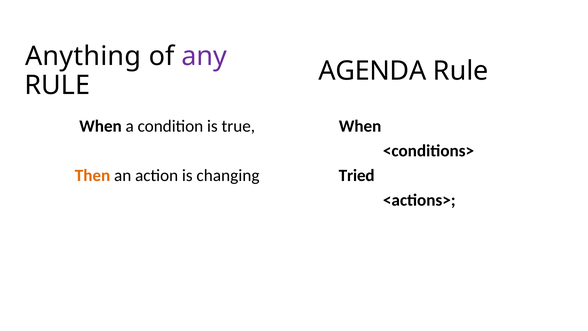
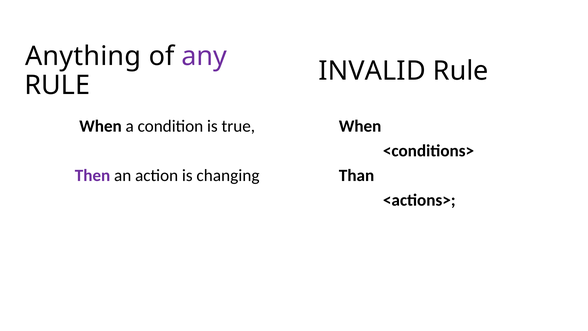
AGENDA: AGENDA -> INVALID (372, 71)
Tried: Tried -> Than (357, 175)
Then colour: orange -> purple (93, 175)
